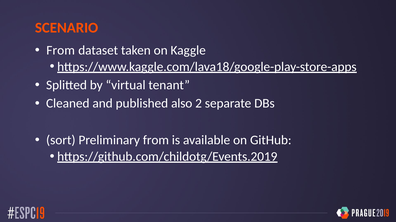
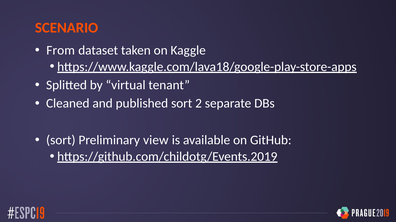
published also: also -> sort (182, 104)
Preliminary from: from -> view (156, 141)
